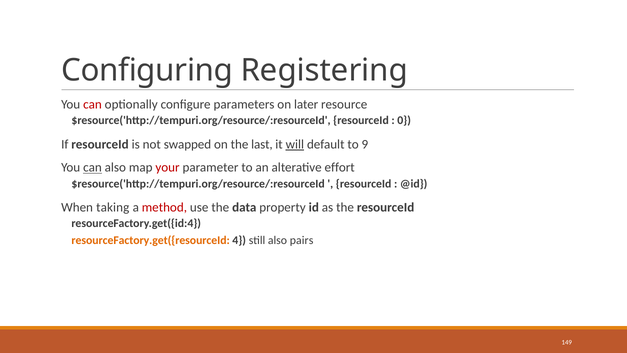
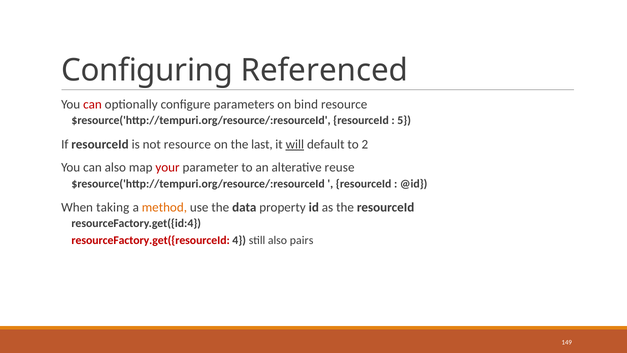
Registering: Registering -> Referenced (324, 70)
later: later -> bind (306, 104)
0: 0 -> 5 (404, 120)
not swapped: swapped -> resource (187, 144)
9: 9 -> 2 (365, 144)
can underline: present -> none (93, 167)
effort: effort -> reuse (340, 167)
method colour: red -> orange (164, 207)
resourceFactory.get({resourceId colour: orange -> red (151, 240)
